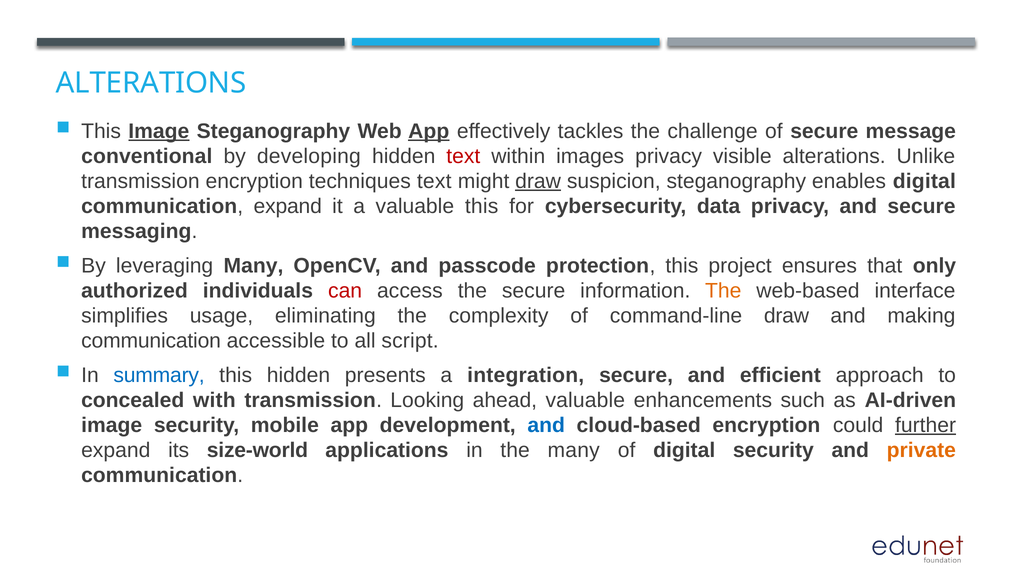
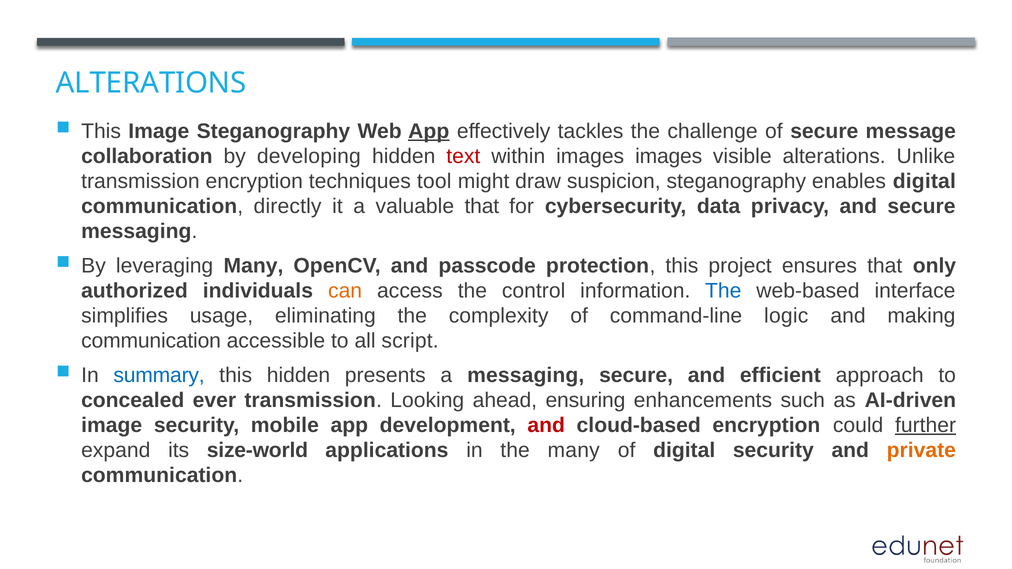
Image underline: present -> none (159, 131)
conventional: conventional -> collaboration (147, 156)
images privacy: privacy -> images (669, 156)
techniques text: text -> tool (434, 181)
draw underline: present -> none (538, 181)
communication expand: expand -> directly (288, 206)
valuable this: this -> that (482, 206)
can colour: red -> orange (345, 291)
the secure: secure -> control (534, 291)
The colour: orange -> blue (723, 291)
command-line draw: draw -> logic (786, 316)
a integration: integration -> messaging (526, 375)
with: with -> ever (214, 400)
ahead valuable: valuable -> ensuring (585, 400)
and colour: blue -> red (546, 425)
